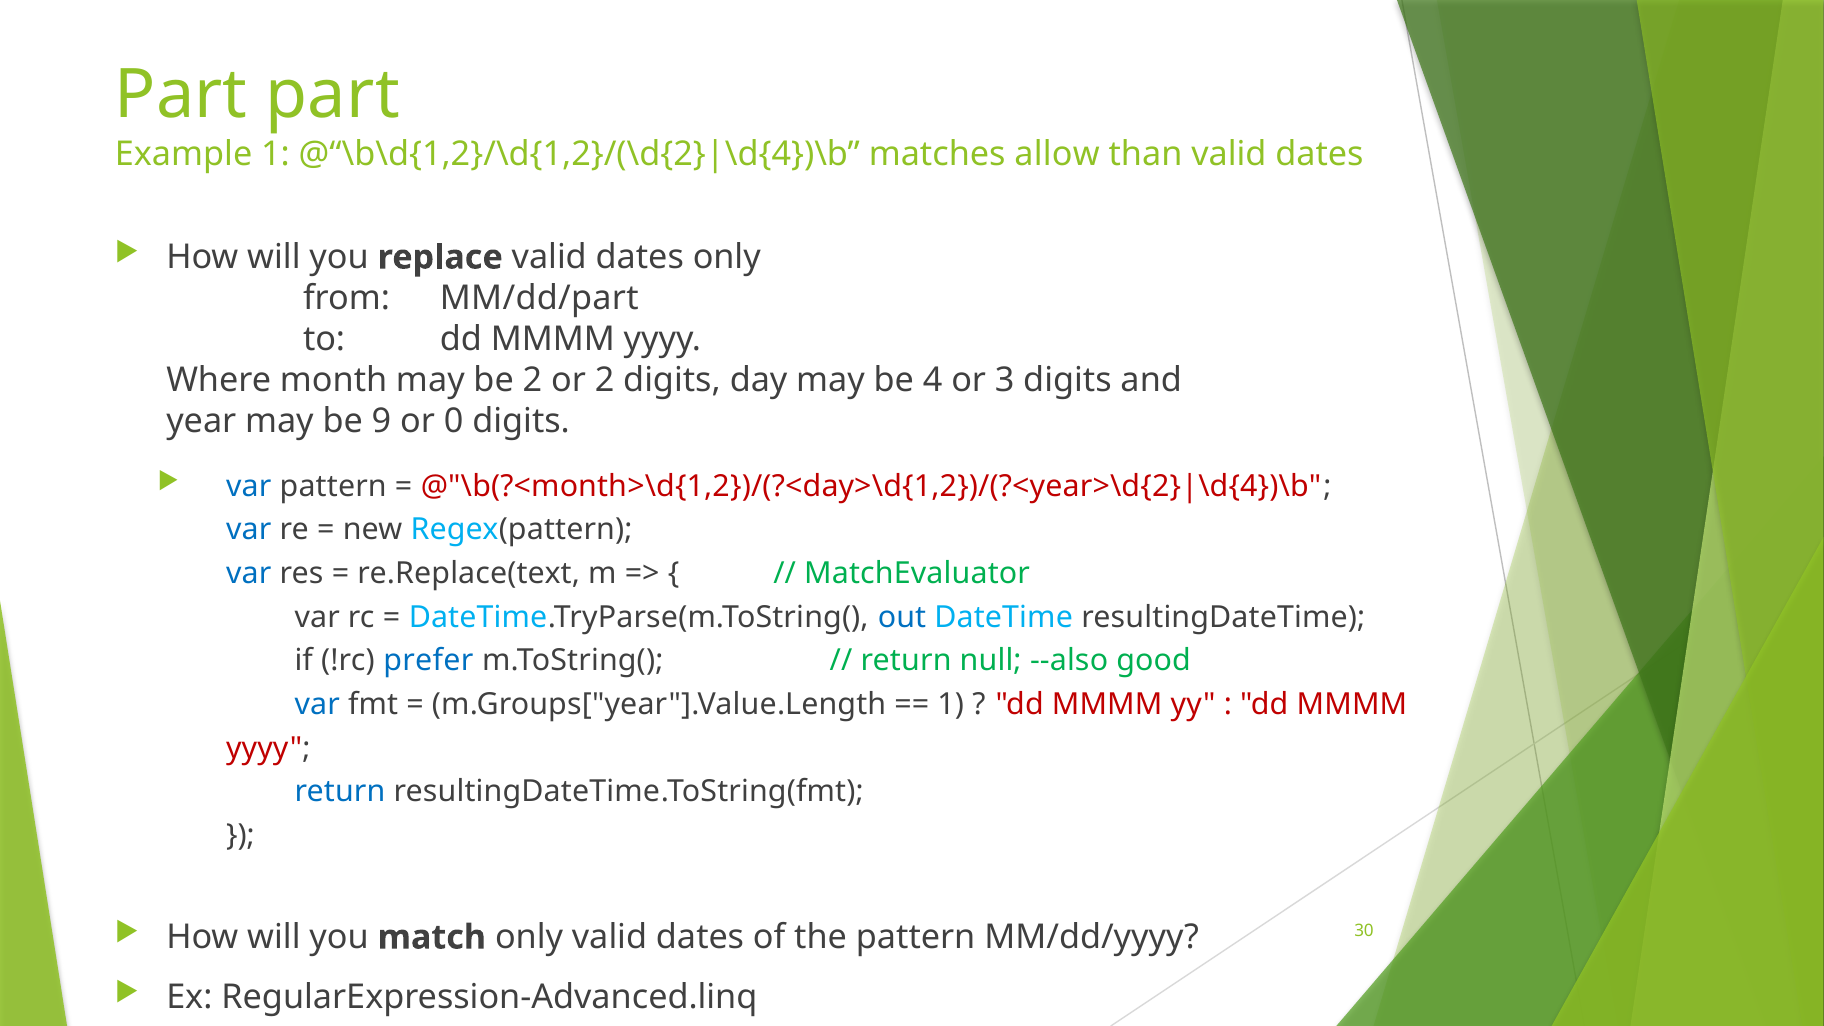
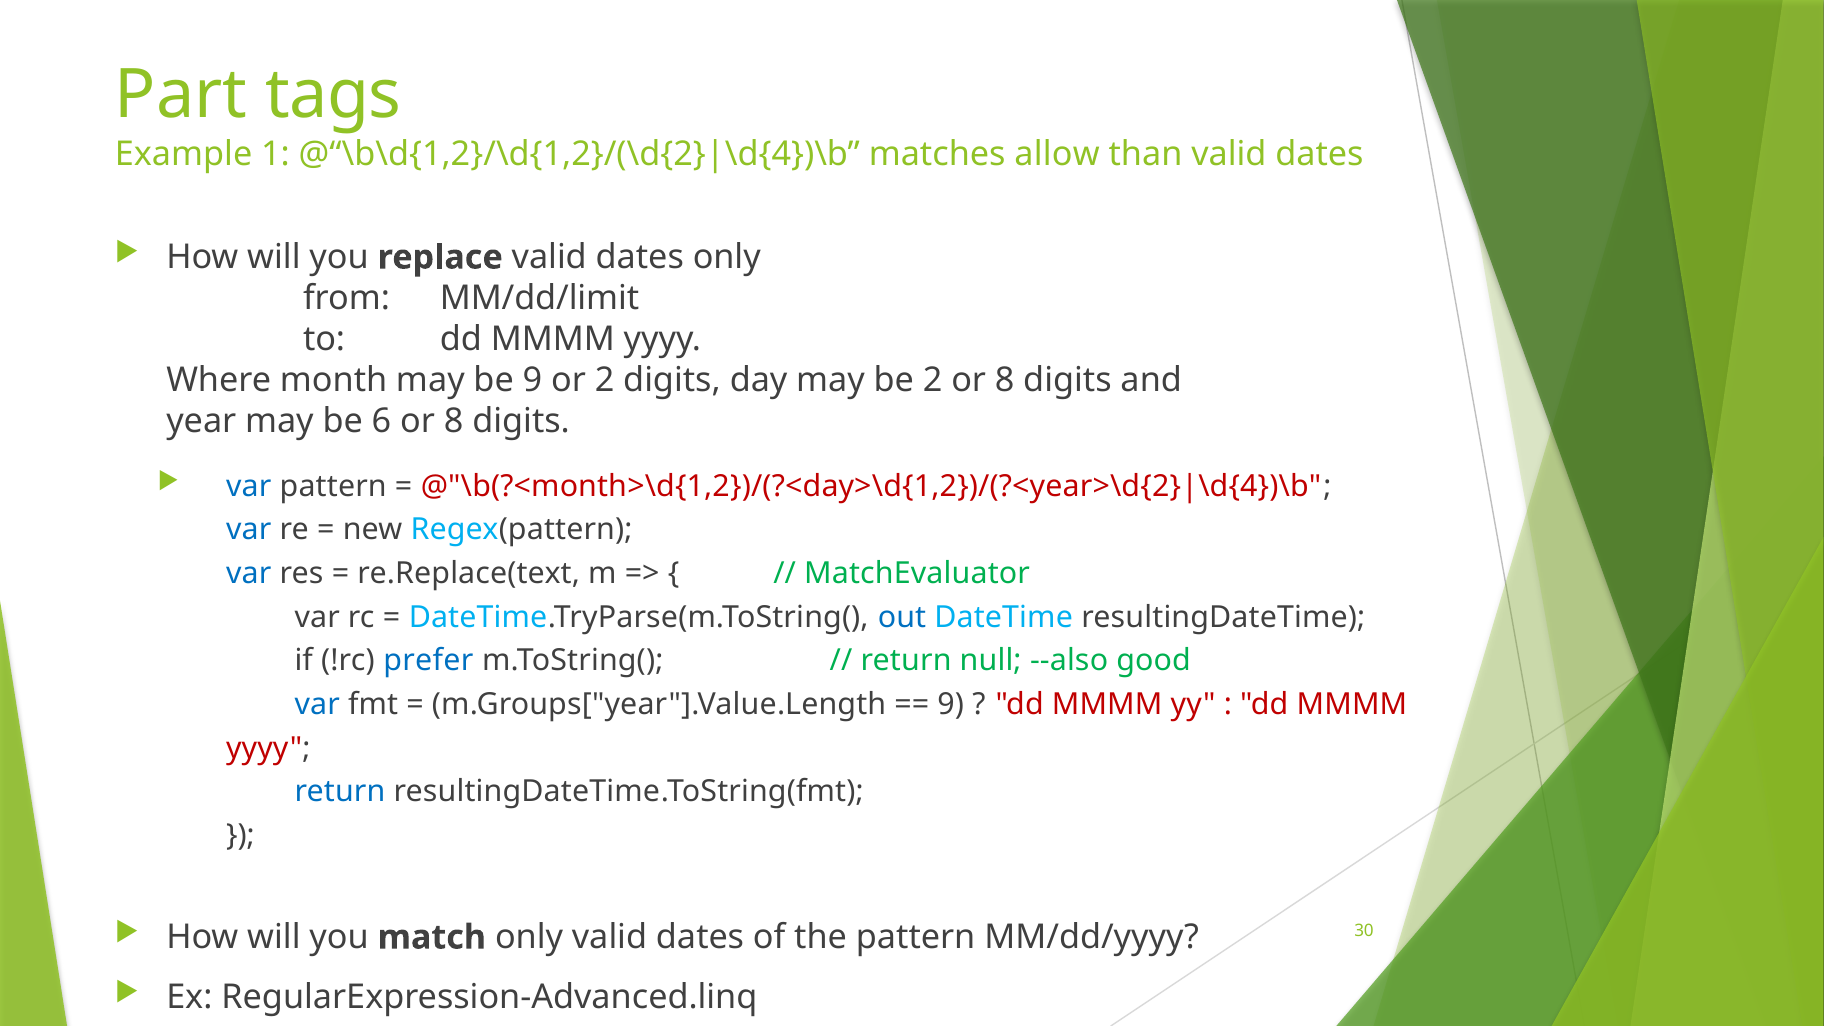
Part part: part -> tags (333, 95)
MM/dd/part: MM/dd/part -> MM/dd/limit (540, 298)
be 2: 2 -> 9 (532, 380)
be 4: 4 -> 2 (933, 380)
3: 3 -> 8 (1005, 380)
9: 9 -> 6 (381, 421)
0: 0 -> 8 (454, 421)
1: 1 -> 9 (951, 705)
